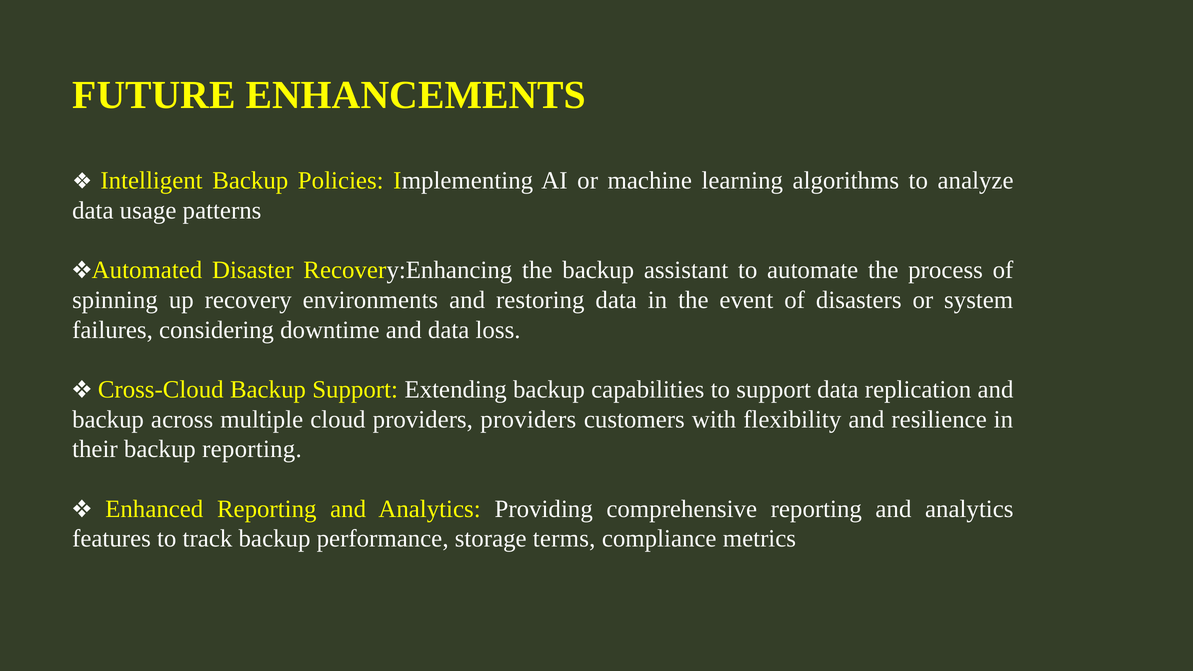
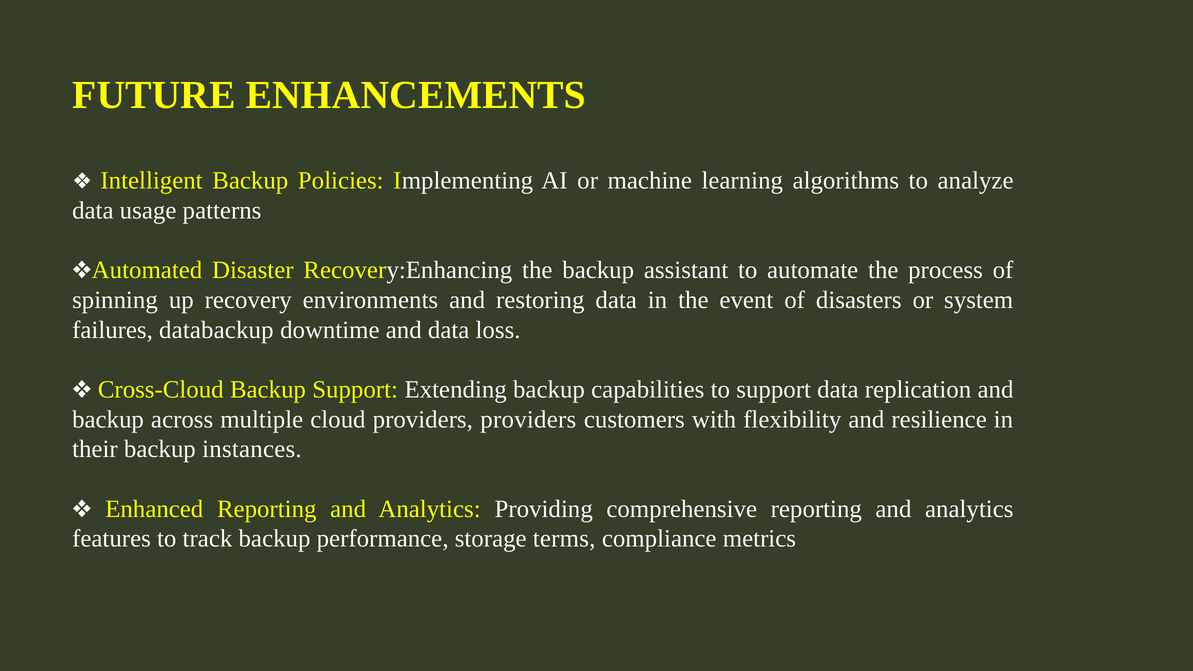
considering: considering -> databackup (216, 330)
backup reporting: reporting -> instances (252, 449)
